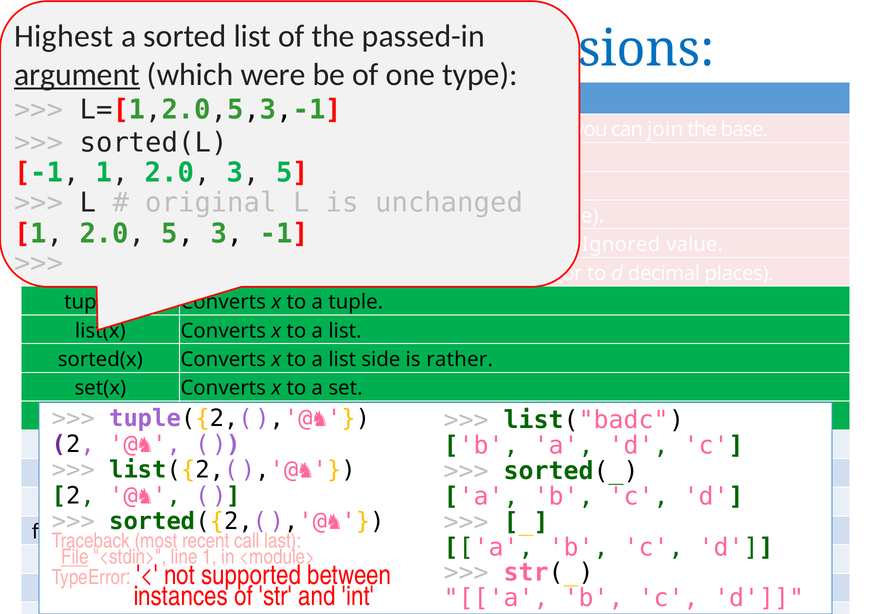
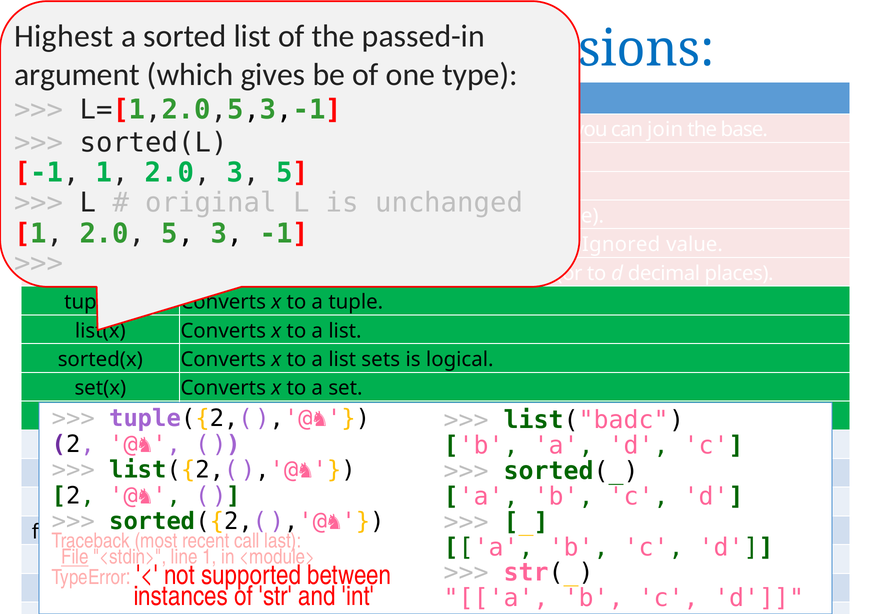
argument underline: present -> none (77, 75)
were: were -> gives (273, 75)
side: side -> sets (381, 359)
is rather: rather -> logical (460, 359)
